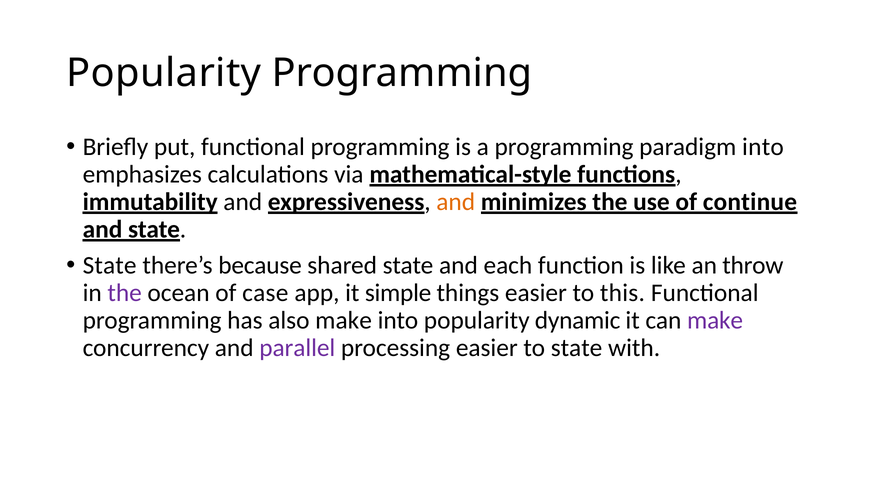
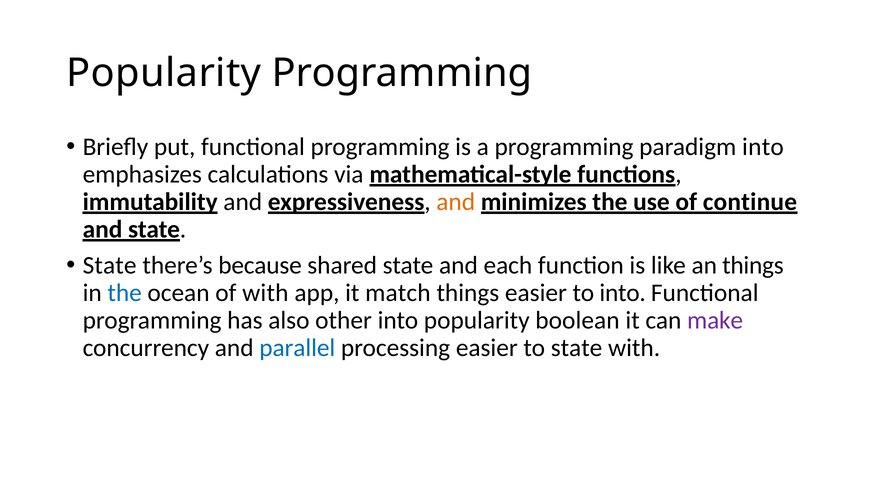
an throw: throw -> things (753, 266)
the colour: purple -> blue (125, 293)
of case: case -> with (265, 293)
simple: simple -> match (398, 293)
to this: this -> into (623, 293)
also make: make -> other (344, 321)
dynamic: dynamic -> boolean (577, 321)
parallel colour: purple -> blue (297, 348)
